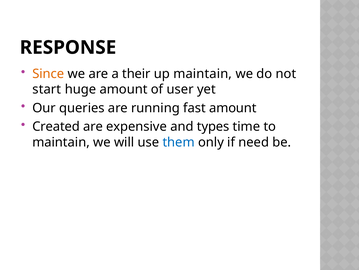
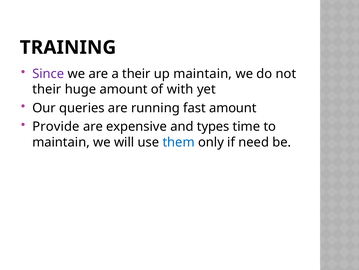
RESPONSE: RESPONSE -> TRAINING (68, 47)
Since colour: orange -> purple (48, 74)
start: start -> their (47, 89)
user: user -> with (180, 89)
Created: Created -> Provide (56, 126)
